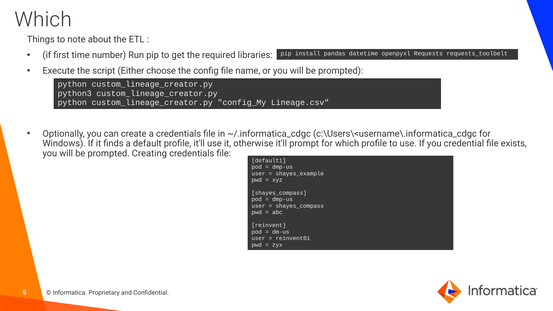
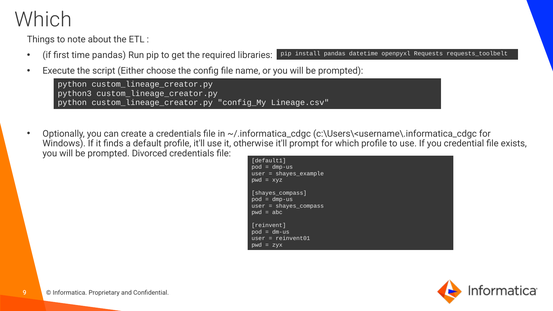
time number: number -> pandas (109, 55)
Creating: Creating -> Divorced (150, 154)
